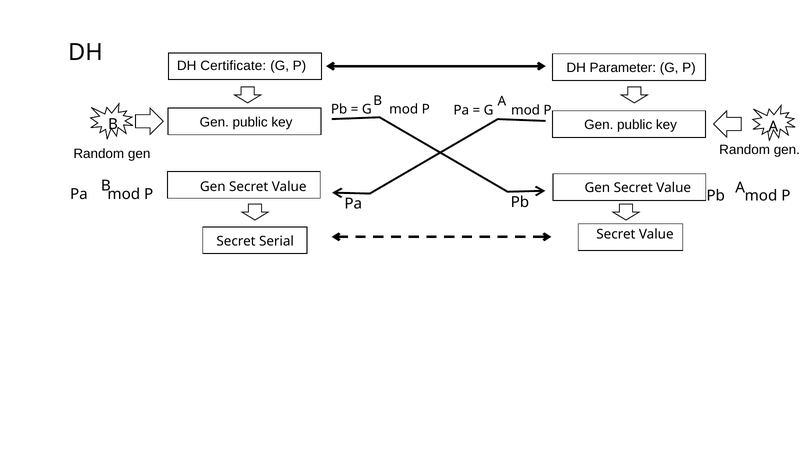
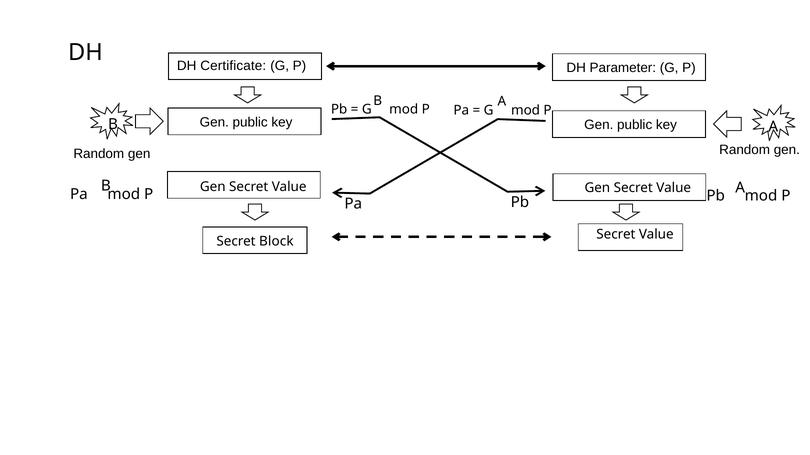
Serial: Serial -> Block (276, 241)
